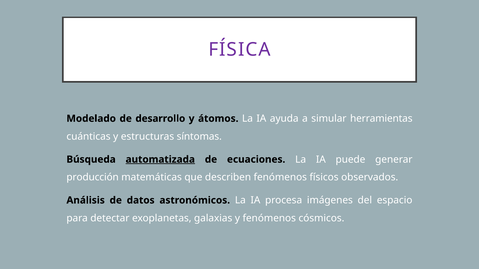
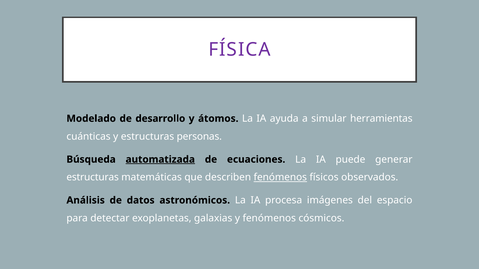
síntomas: síntomas -> personas (199, 137)
producción: producción -> estructuras (93, 178)
fenómenos underline: none -> present (280, 178)
